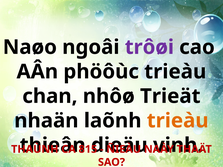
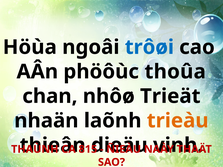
Naøo: Naøo -> Höùa (30, 47)
trôøi colour: purple -> blue (149, 47)
phöôùc trieàu: trieàu -> thoûa (175, 72)
